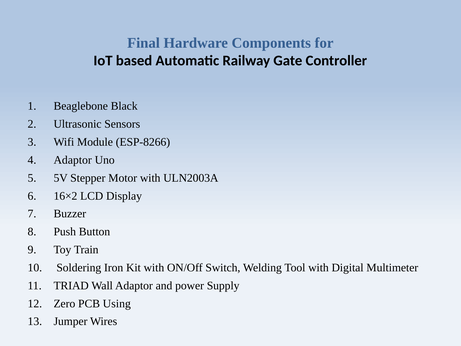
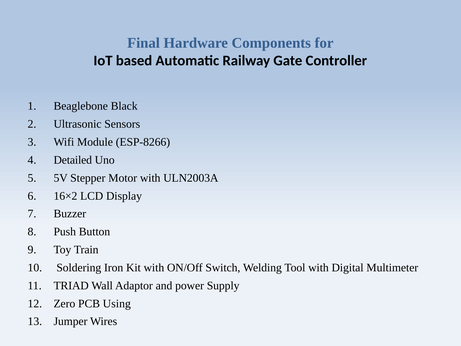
Adaptor: Adaptor -> Detailed (73, 160)
